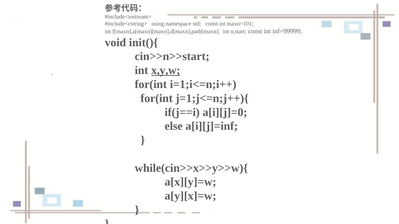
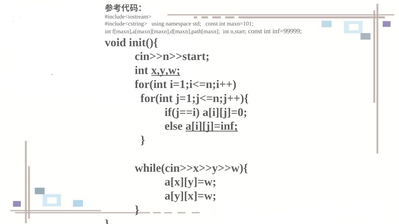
a[i][j]=inf underline: none -> present (212, 126)
